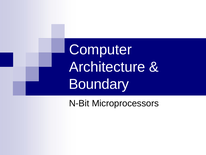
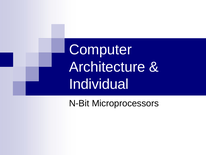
Boundary: Boundary -> Individual (99, 84)
